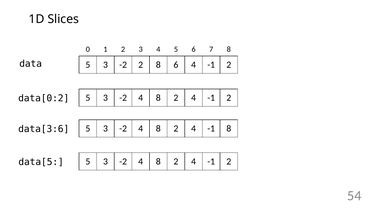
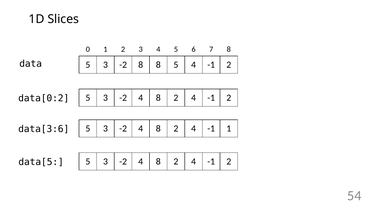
-2 2: 2 -> 8 (141, 65)
8 6: 6 -> 5 (176, 65)
-1 8: 8 -> 1 (229, 128)
